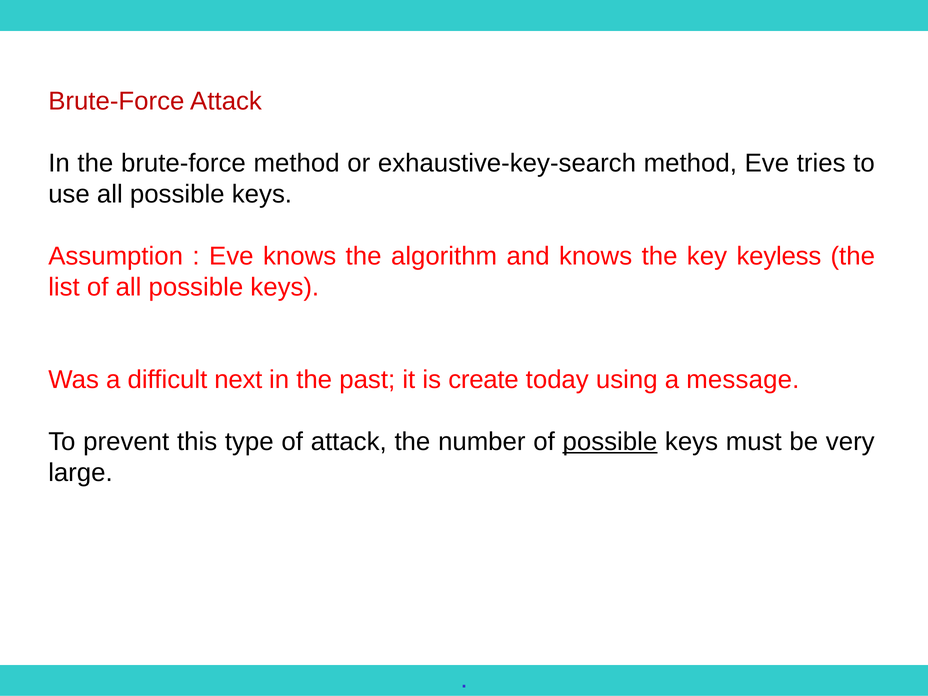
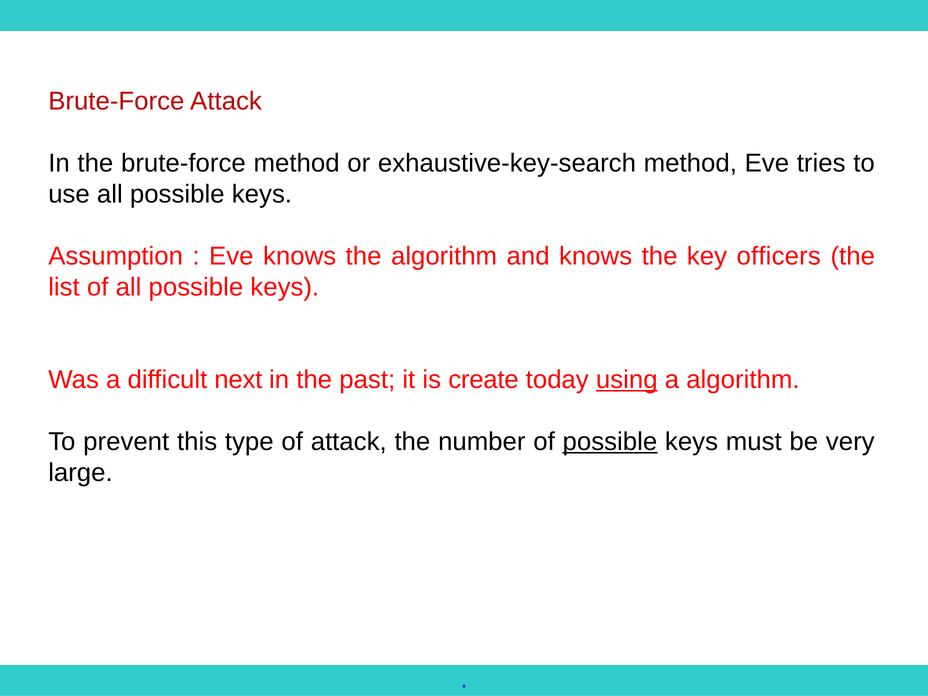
keyless: keyless -> officers (779, 256)
using underline: none -> present (627, 380)
a message: message -> algorithm (743, 380)
